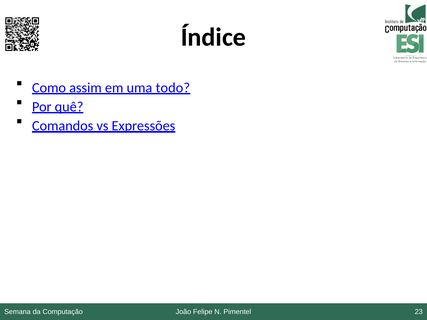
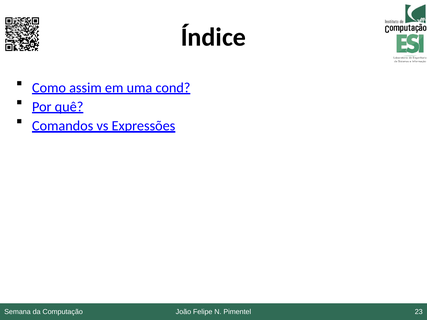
todo: todo -> cond (173, 88)
